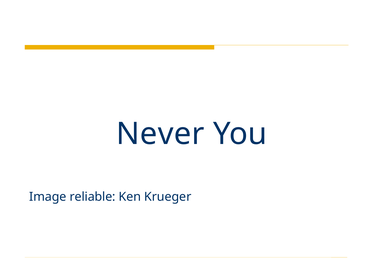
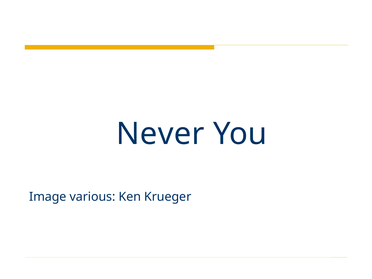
reliable: reliable -> various (93, 197)
